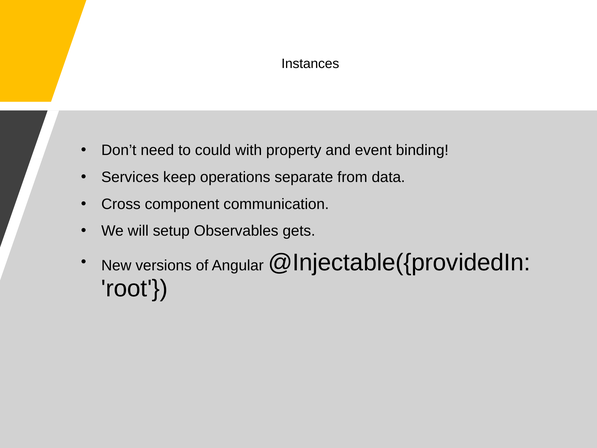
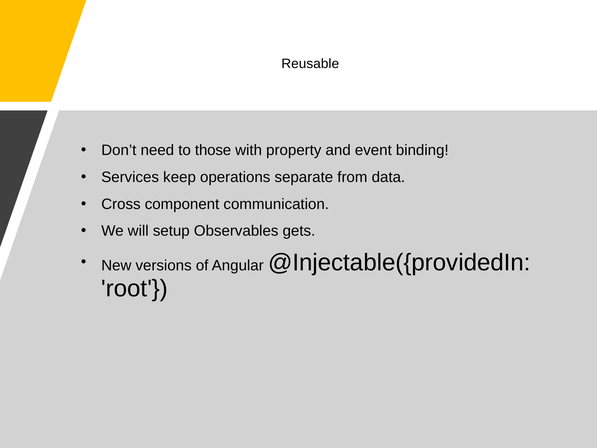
Instances: Instances -> Reusable (310, 64)
could: could -> those (213, 150)
